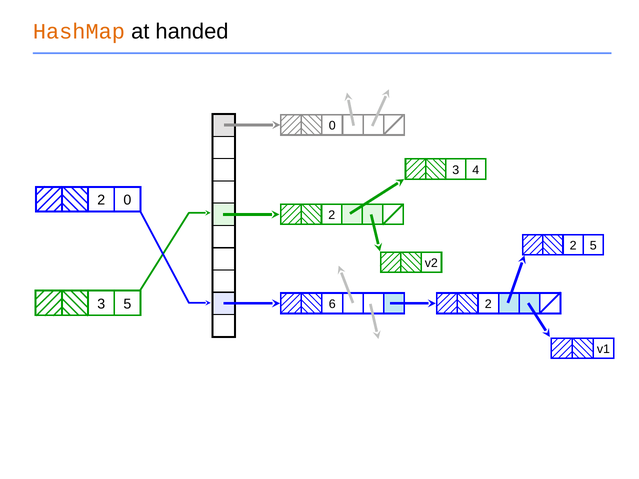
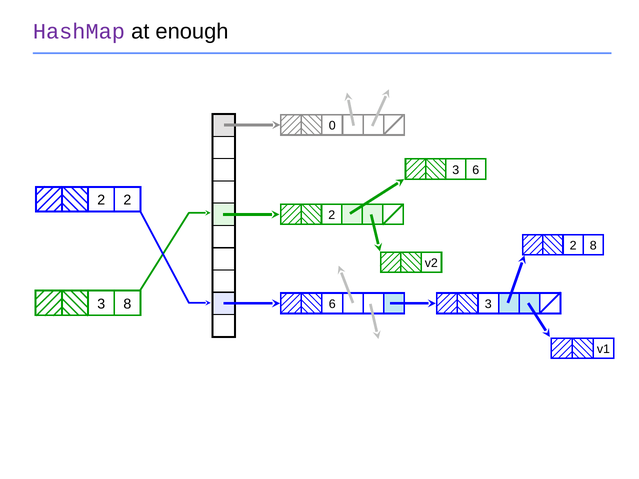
HashMap colour: orange -> purple (79, 32)
handed: handed -> enough (192, 32)
3 4: 4 -> 6 (476, 170)
2 0: 0 -> 2 (127, 200)
2 5: 5 -> 8 (593, 246)
3 5: 5 -> 8 (127, 304)
6 2: 2 -> 3 (488, 304)
